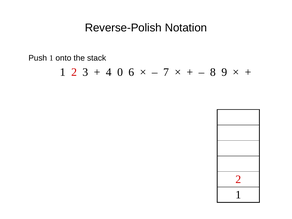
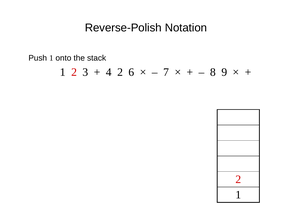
4 0: 0 -> 2 (120, 72)
